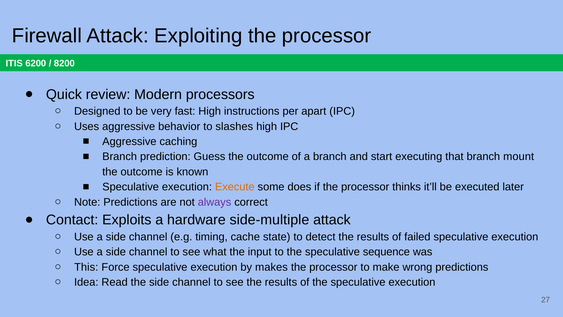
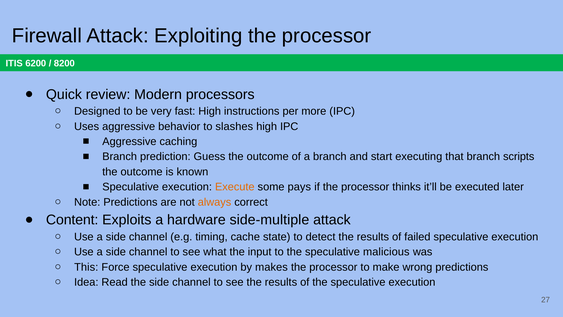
apart: apart -> more (314, 111)
mount: mount -> scripts (519, 157)
does: does -> pays (299, 187)
always colour: purple -> orange (215, 202)
Contact: Contact -> Content (72, 220)
sequence: sequence -> malicious (386, 252)
